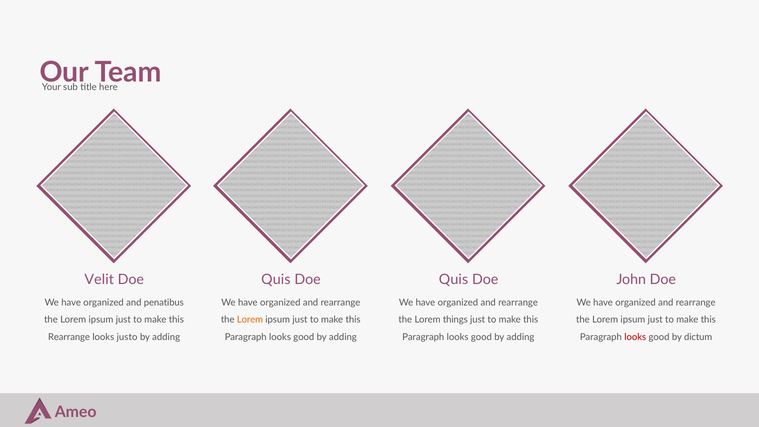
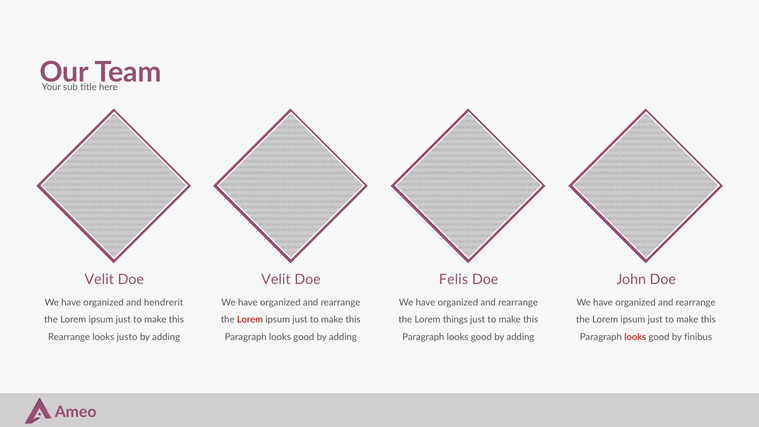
Quis: Quis -> Velit (276, 280)
Quis: Quis -> Felis (454, 280)
penatibus: penatibus -> hendrerit (164, 303)
Lorem colour: orange -> red (250, 320)
dictum: dictum -> finibus (698, 337)
